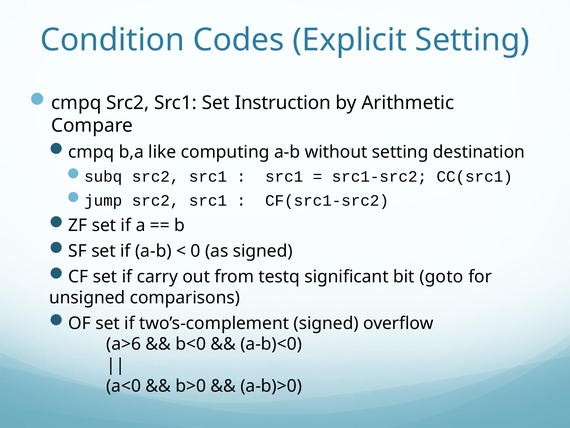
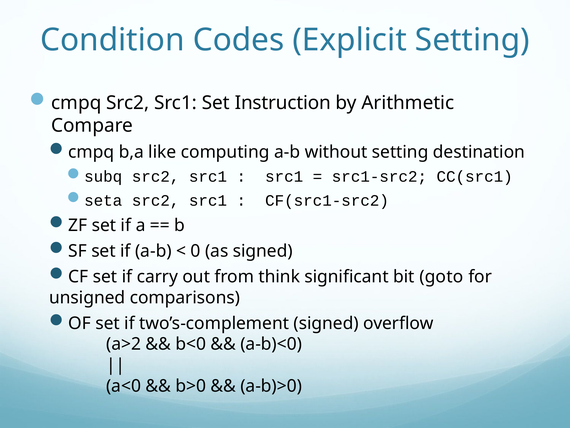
jump: jump -> seta (103, 200)
testq: testq -> think (279, 276)
a>6: a>6 -> a>2 (124, 344)
